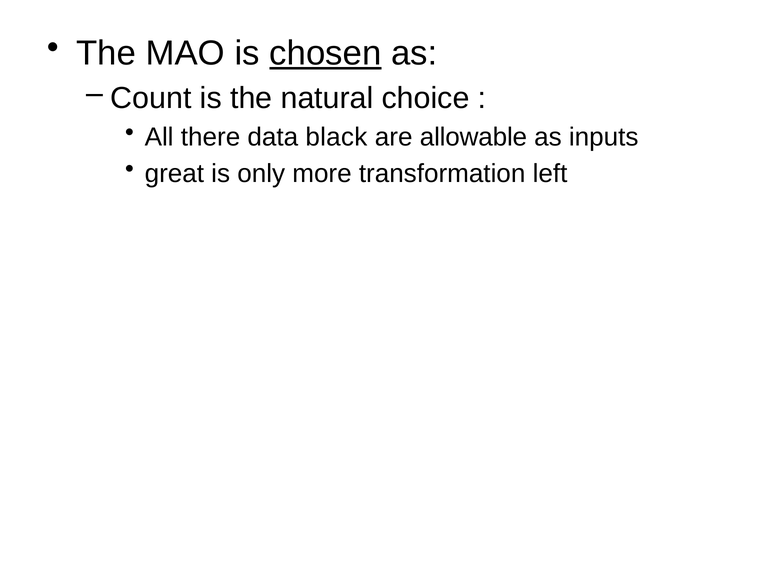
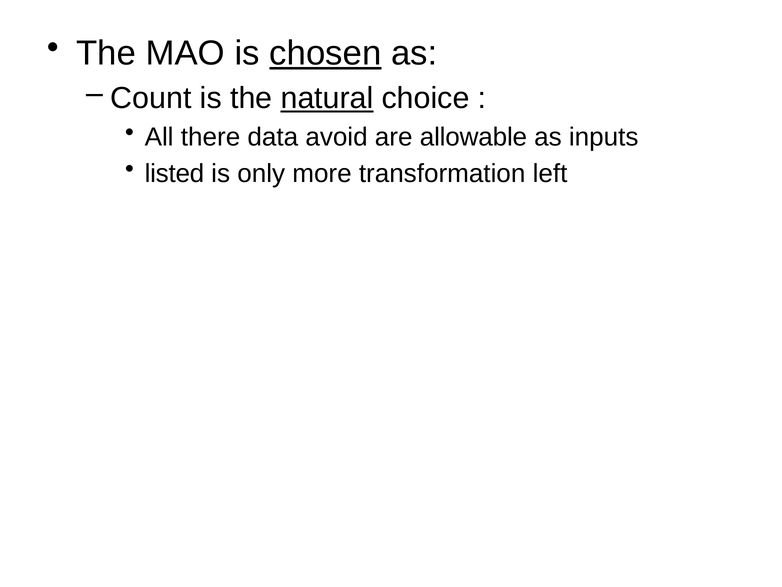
natural underline: none -> present (327, 98)
black: black -> avoid (337, 137)
great: great -> listed (174, 173)
